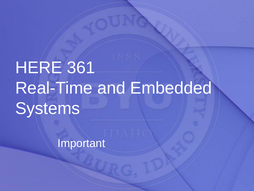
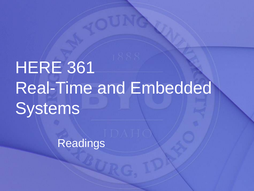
Important: Important -> Readings (81, 143)
